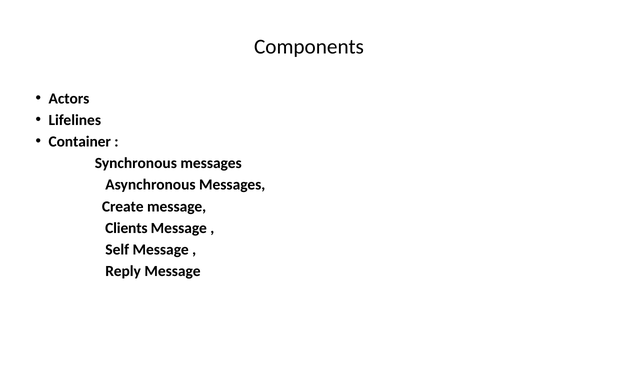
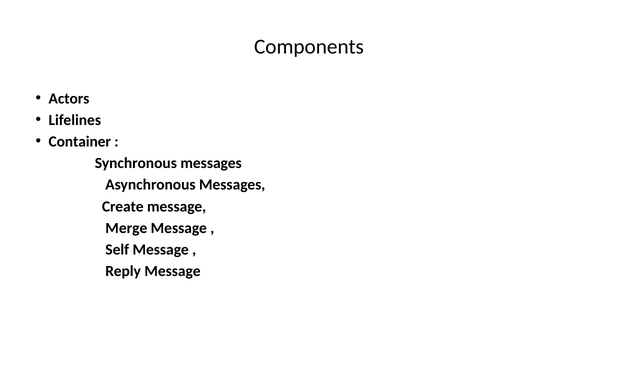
Clients: Clients -> Merge (126, 228)
